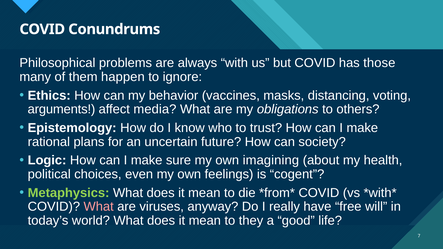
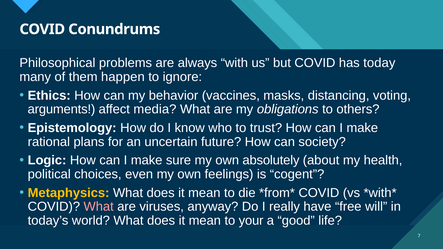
those: those -> today (379, 63)
imagining: imagining -> absolutely (271, 160)
Metaphysics colour: light green -> yellow (69, 193)
they: they -> your (251, 221)
